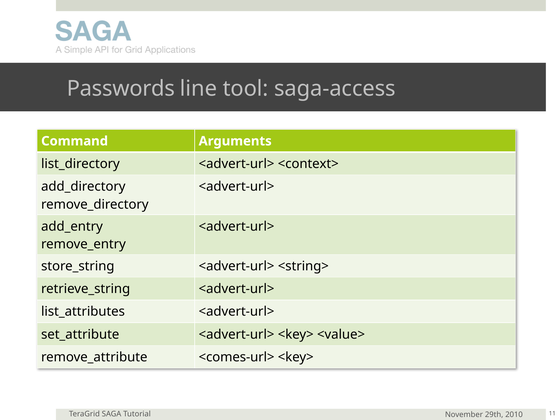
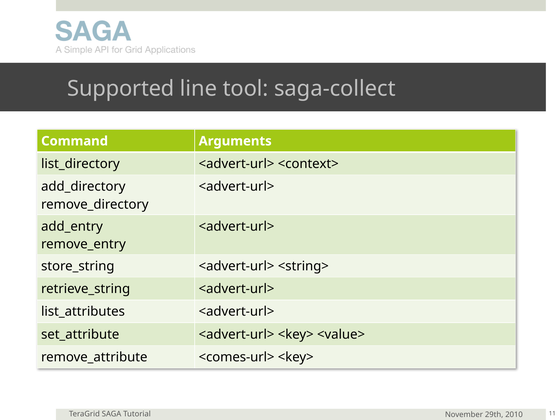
Passwords: Passwords -> Supported (121, 89)
saga-access: saga-access -> saga-collect (335, 89)
